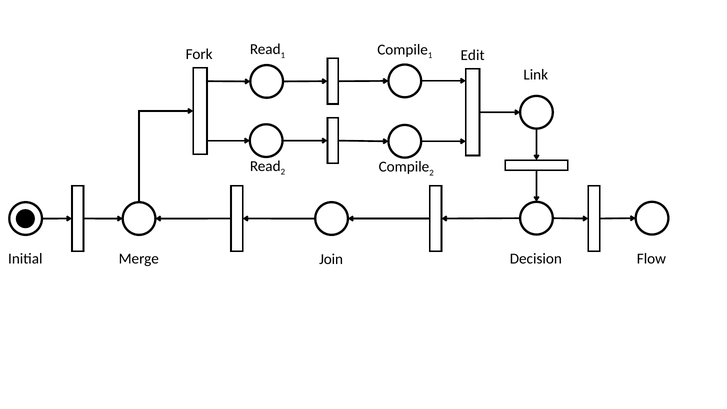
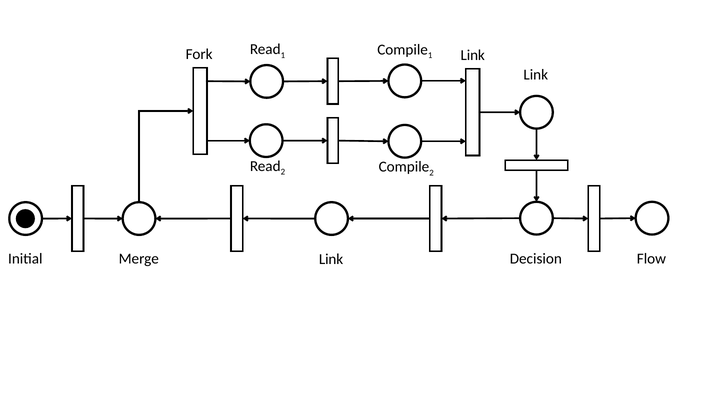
Edit: Edit -> Link (473, 55)
Merge Join: Join -> Link (331, 259)
